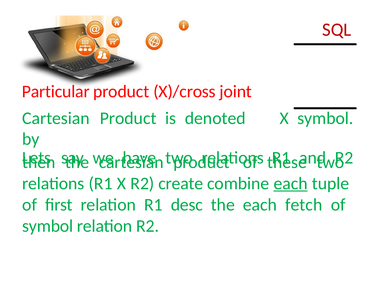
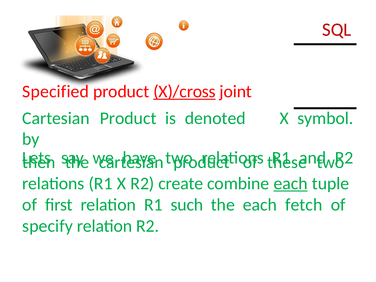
Particular: Particular -> Specified (56, 92)
X)/cross underline: none -> present (184, 92)
desc: desc -> such (187, 205)
symbol: symbol -> specify (48, 226)
